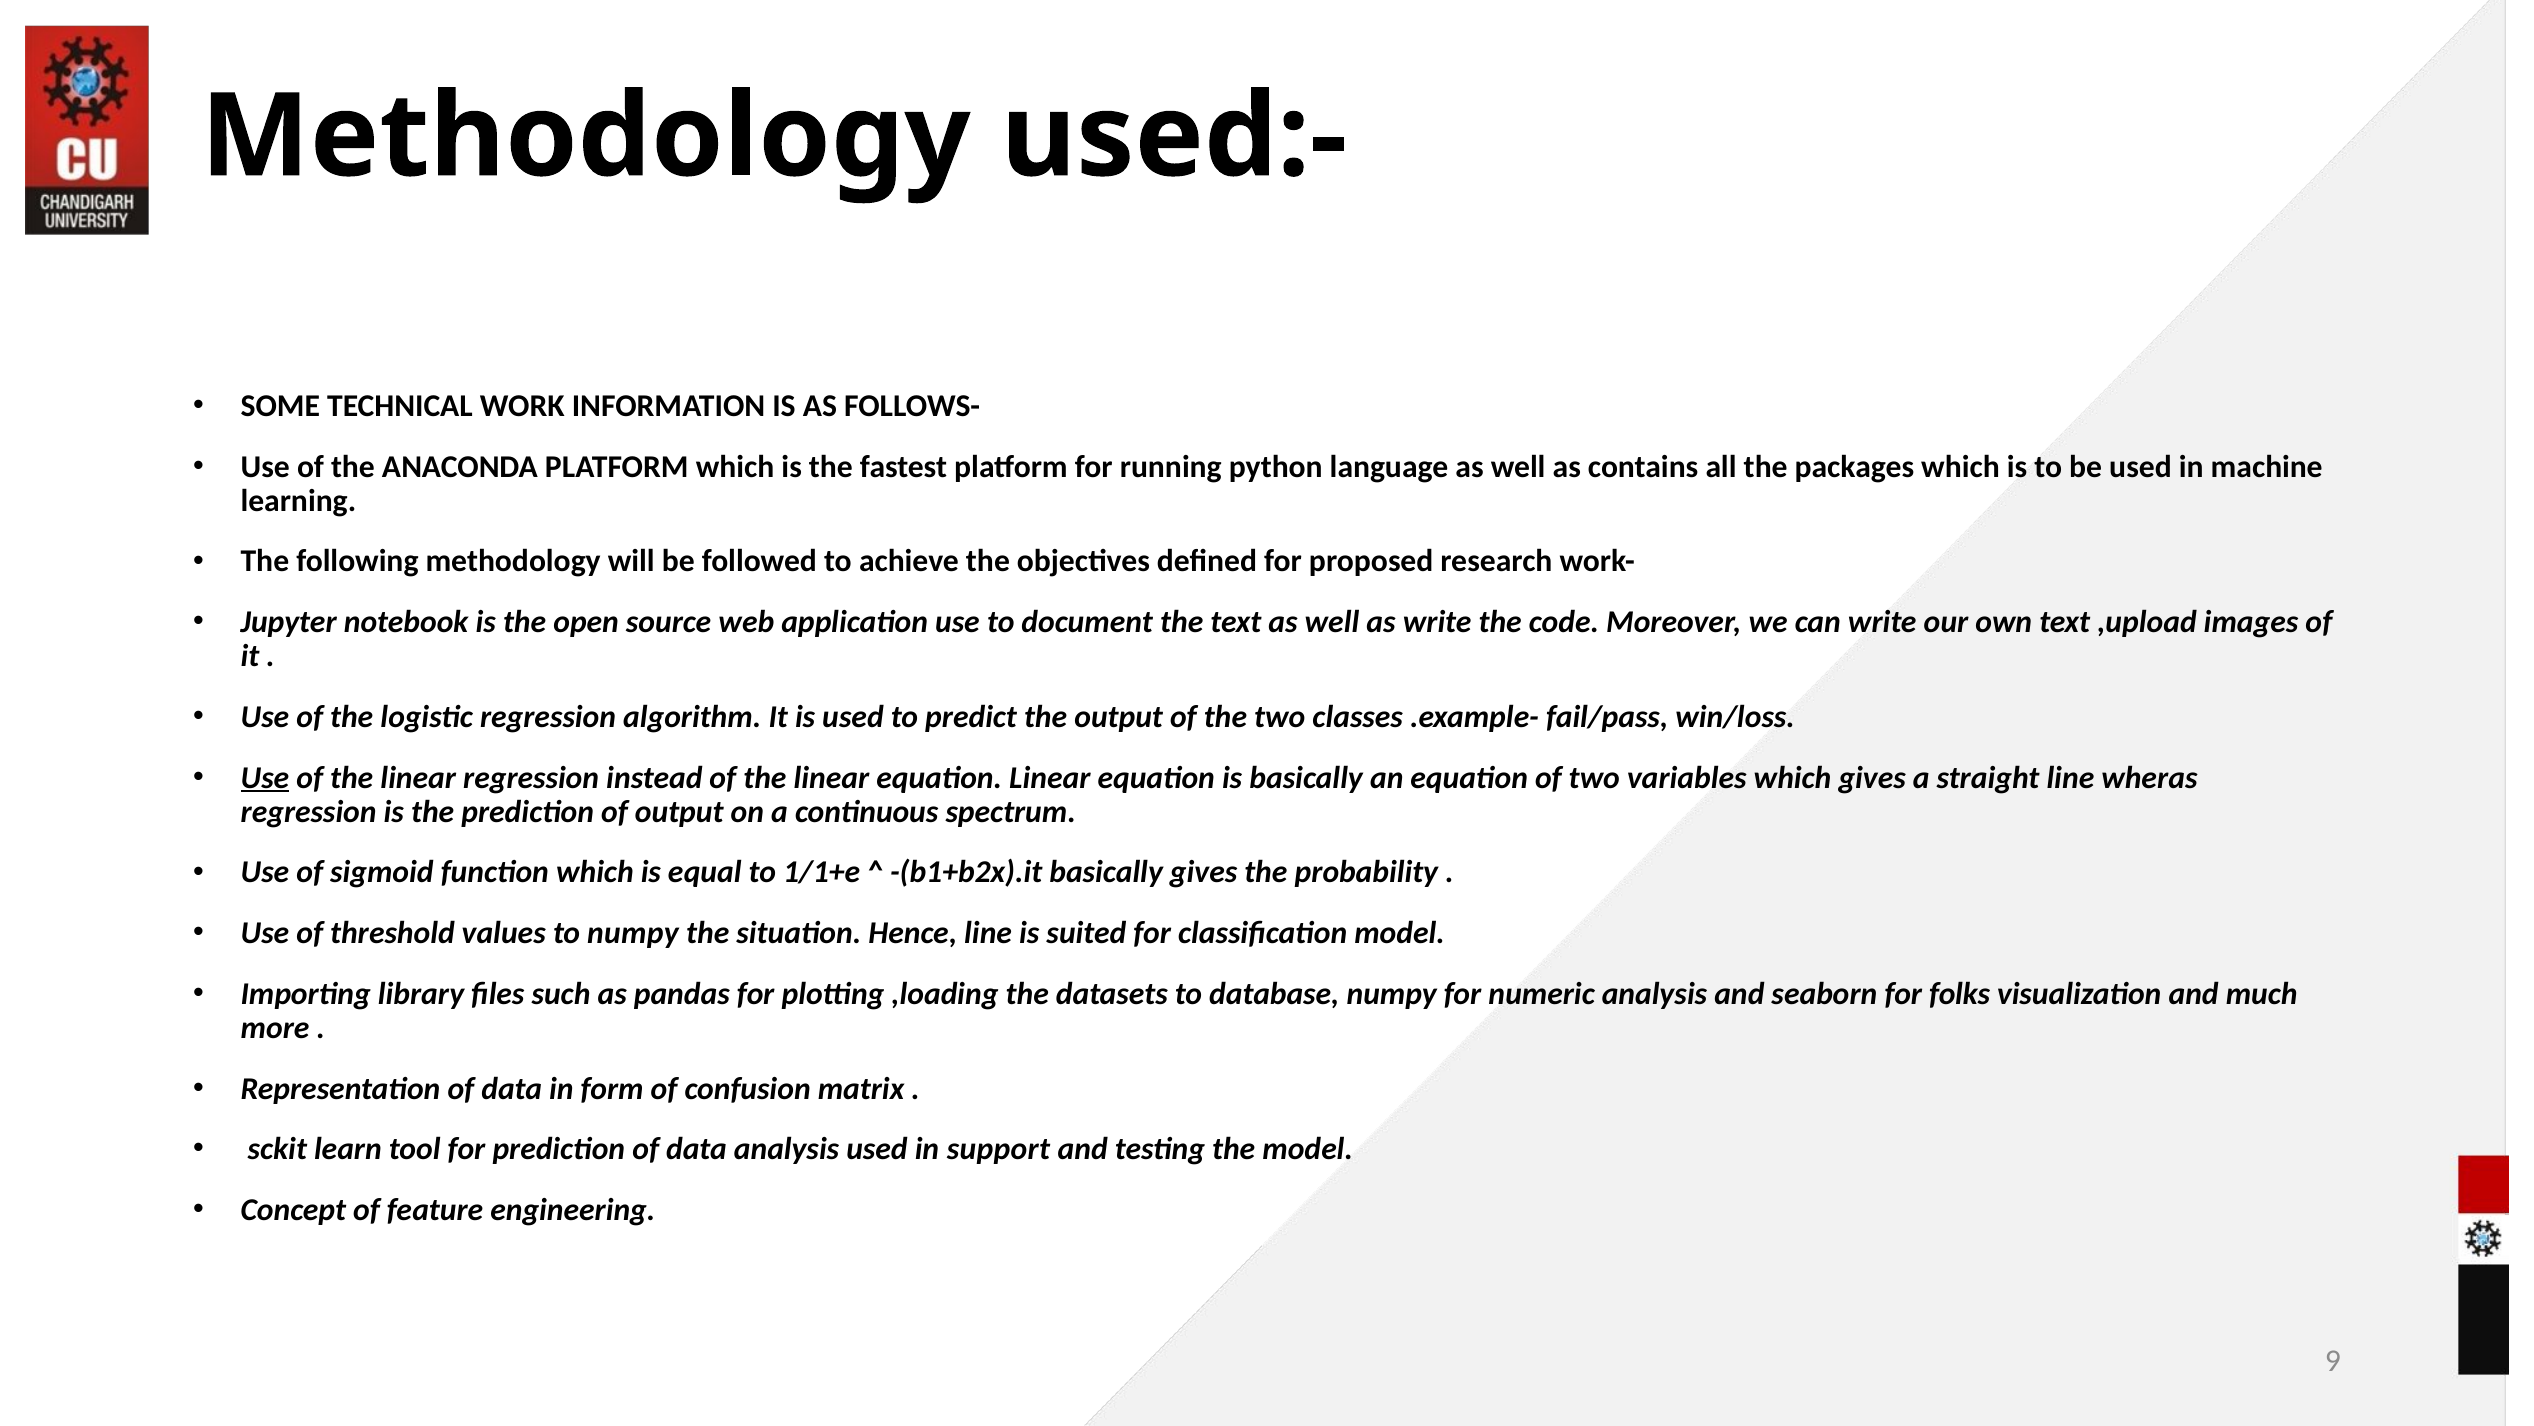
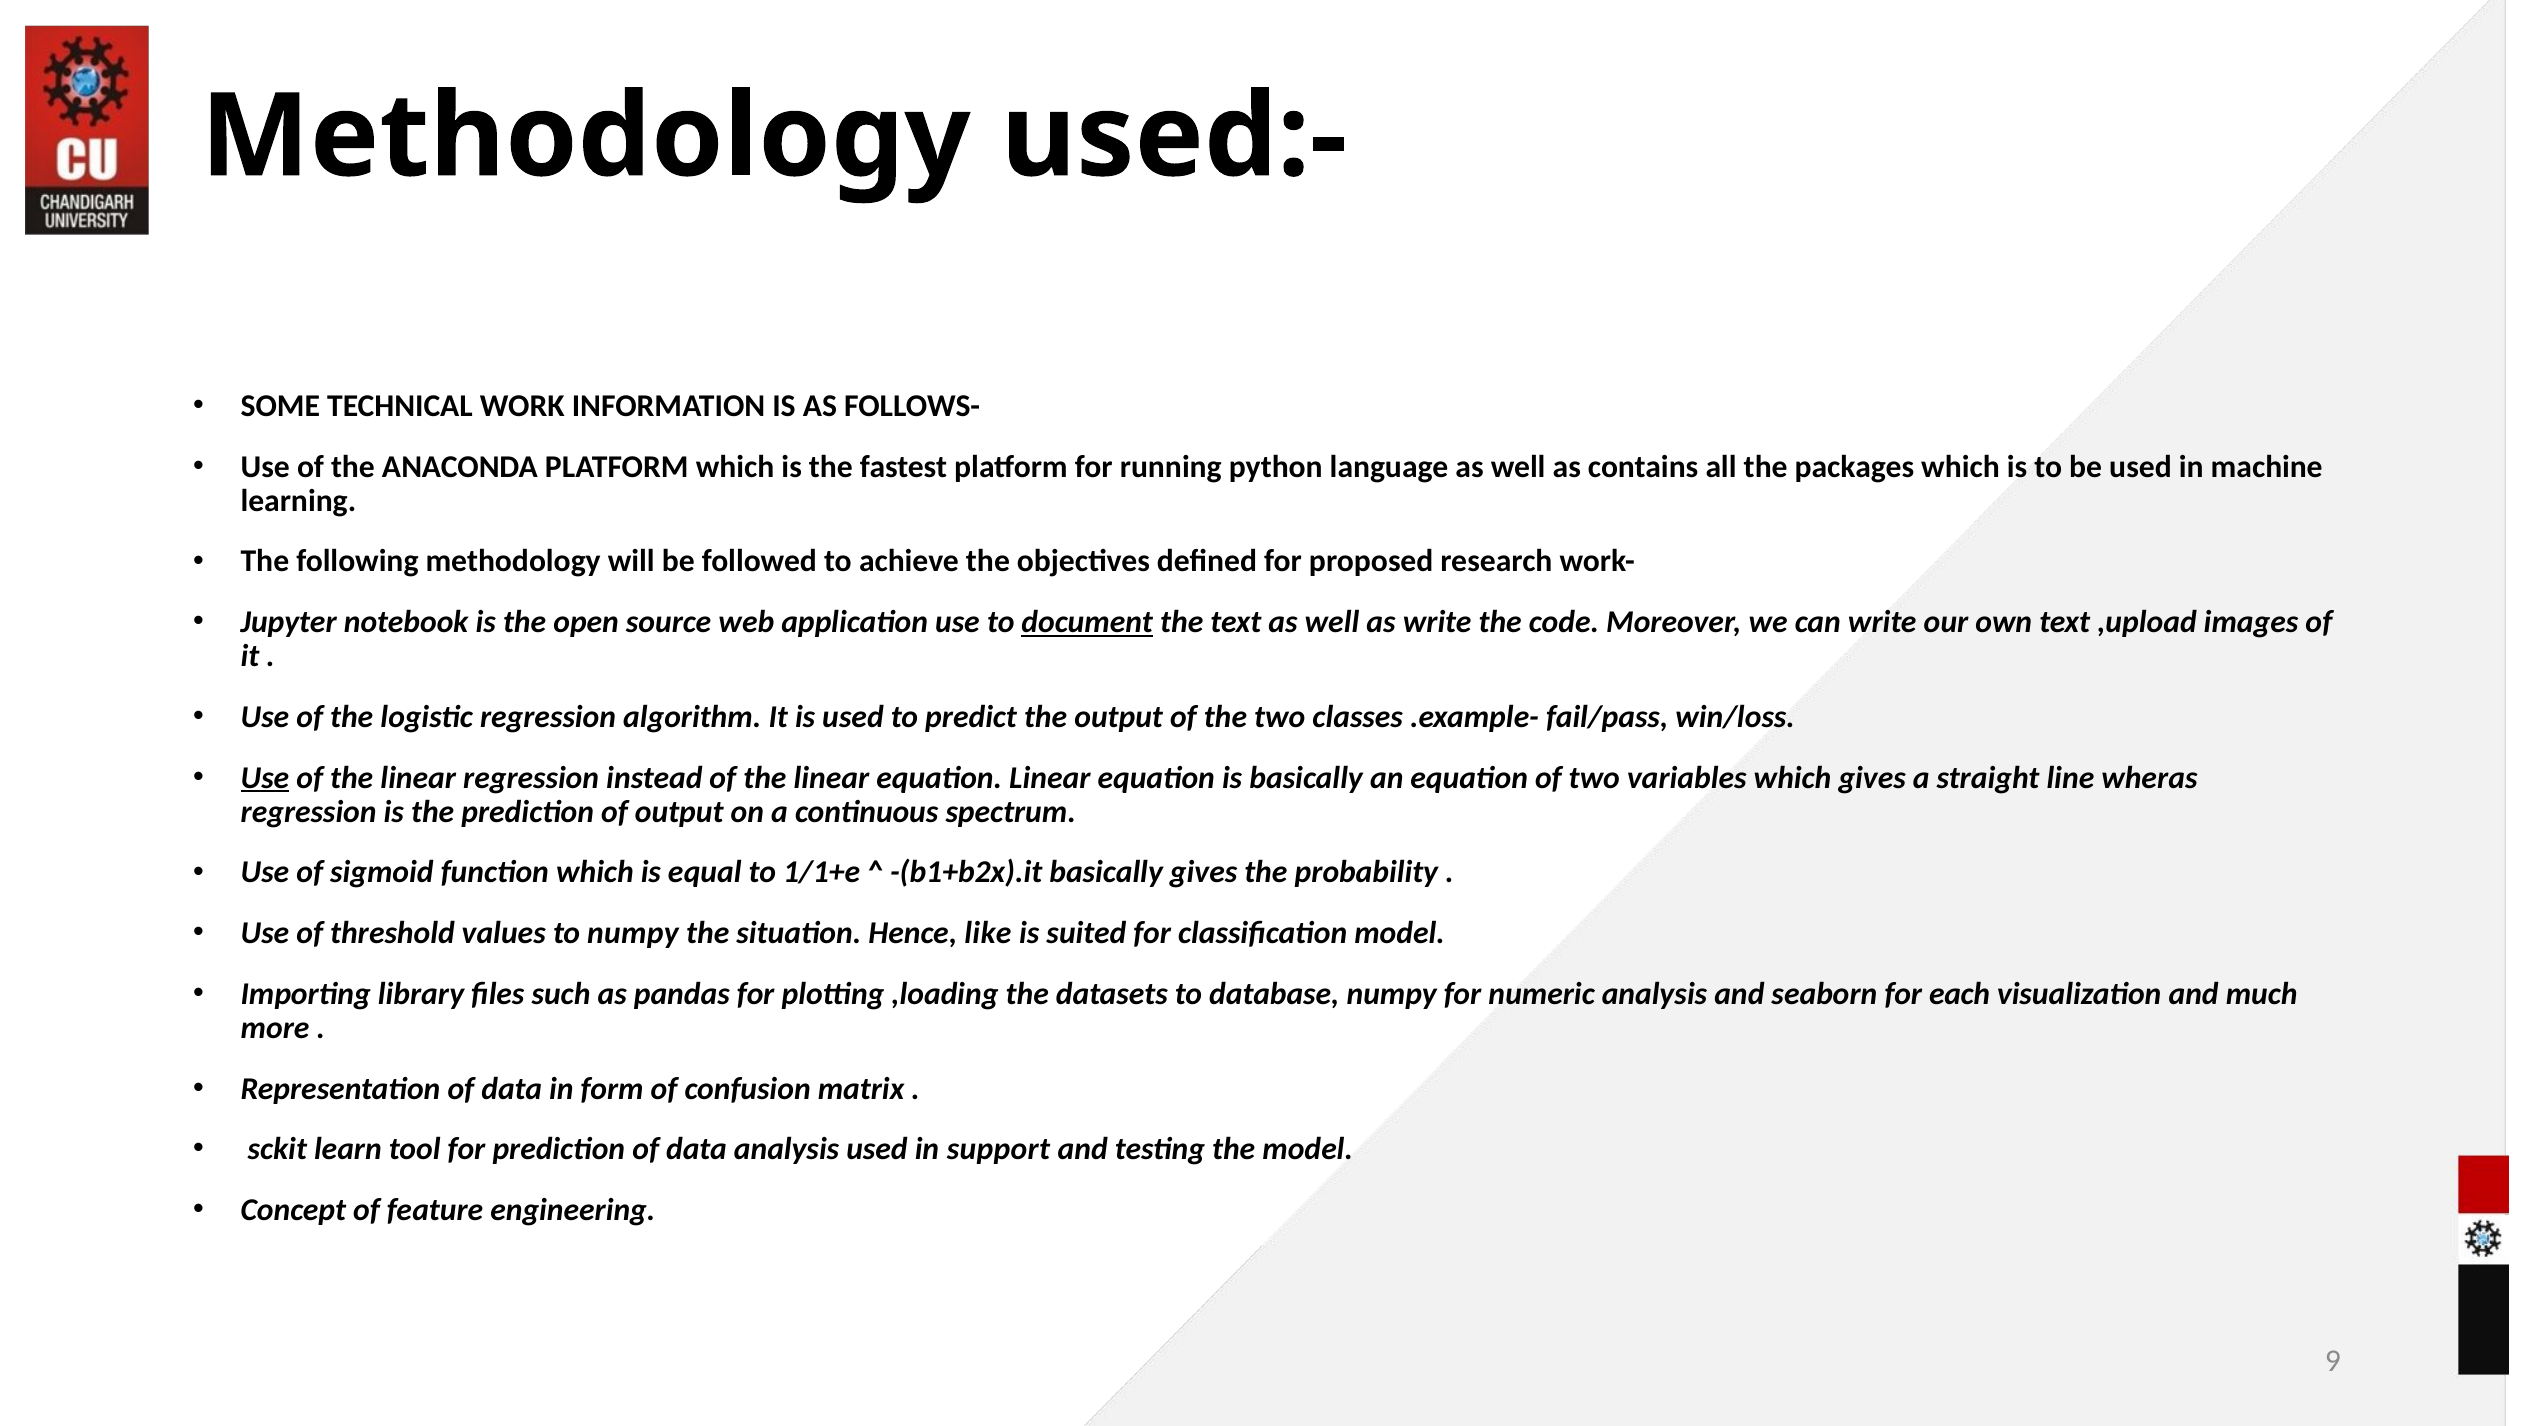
document underline: none -> present (1087, 622)
Hence line: line -> like (988, 933)
folks: folks -> each (1960, 993)
